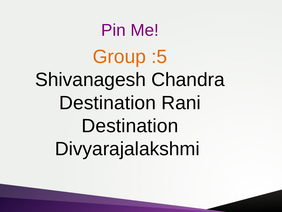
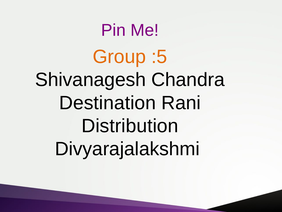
Destination: Destination -> Distribution (130, 126)
